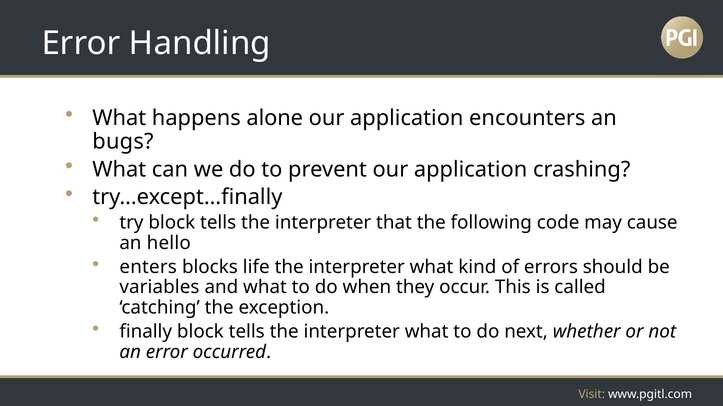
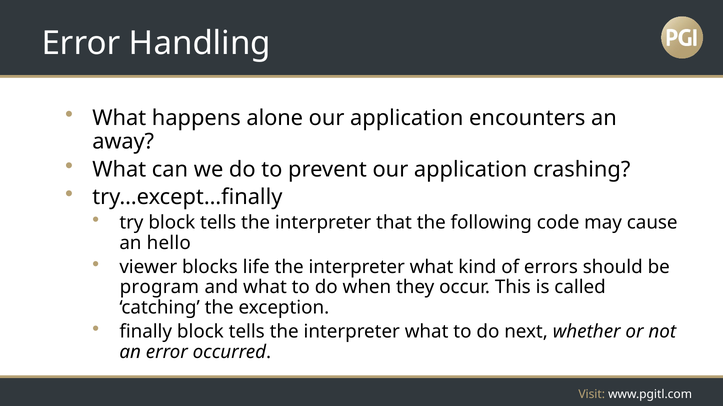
bugs: bugs -> away (123, 142)
enters: enters -> viewer (148, 267)
variables: variables -> program (159, 288)
